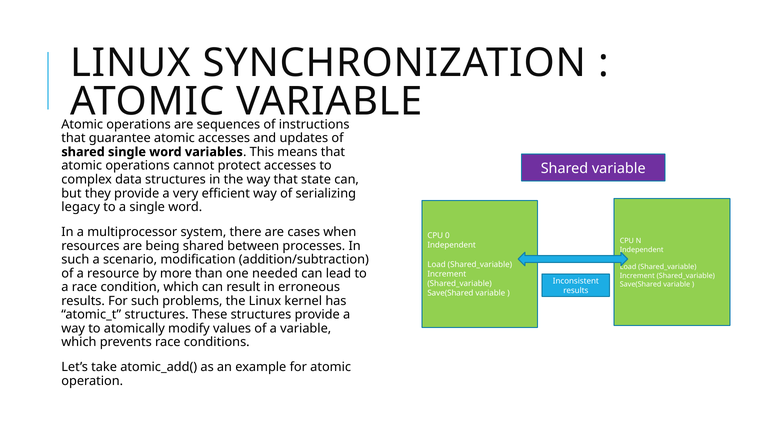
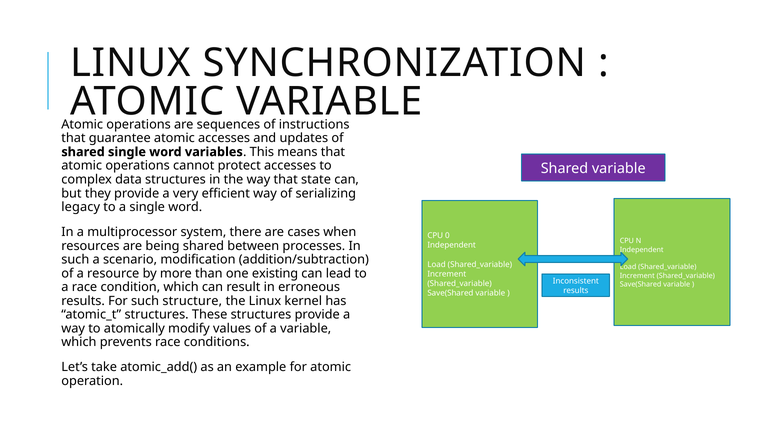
needed: needed -> existing (275, 274)
problems: problems -> structure (192, 301)
